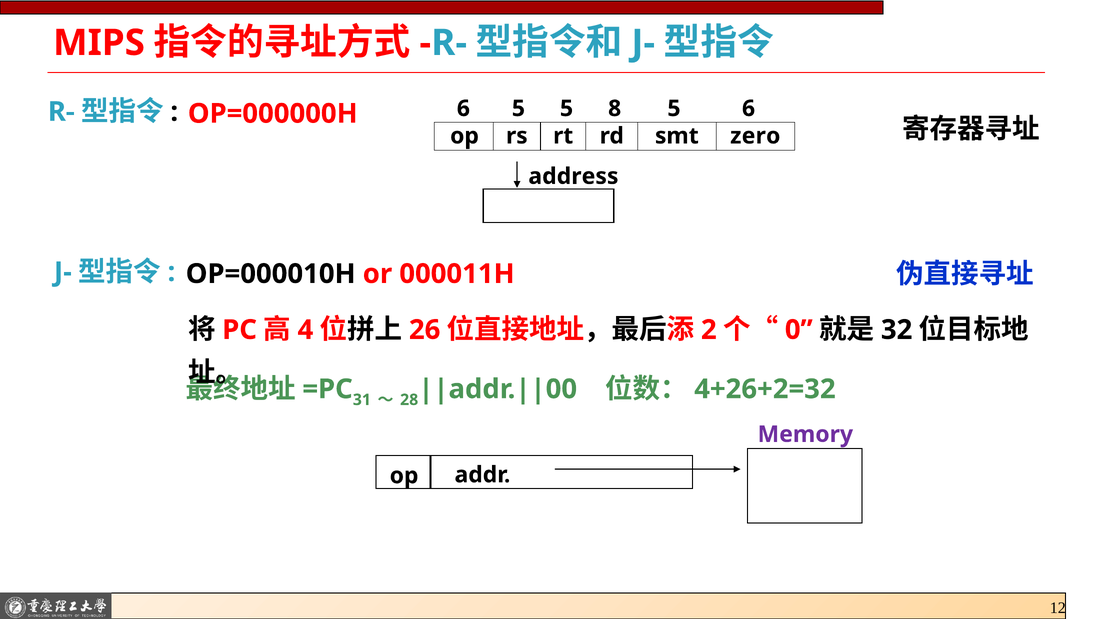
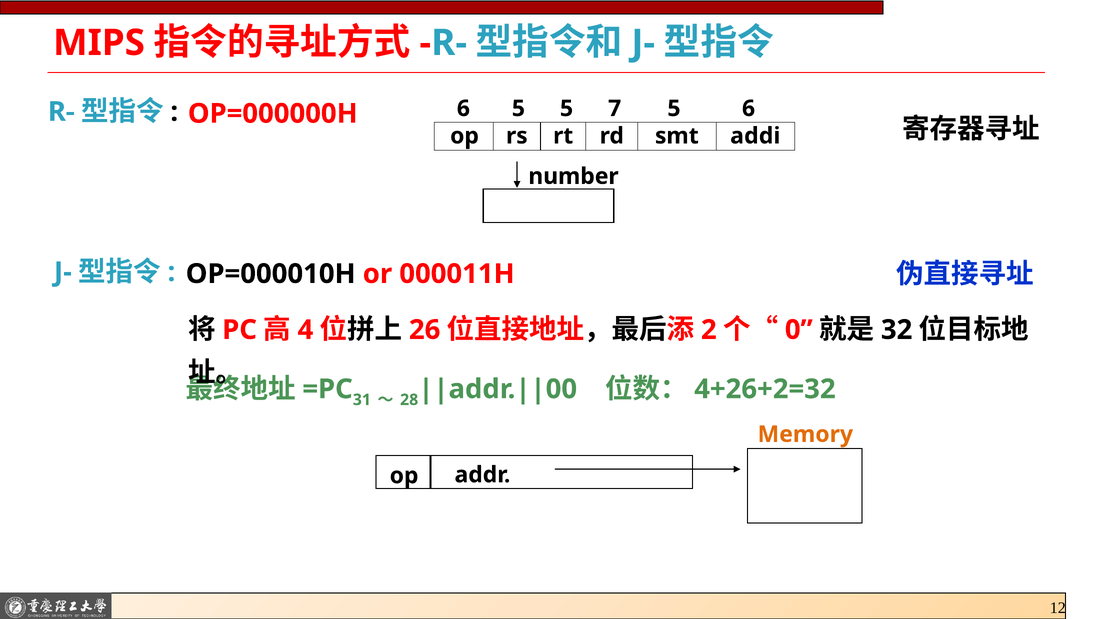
8: 8 -> 7 (615, 108)
zero: zero -> addi (755, 136)
address: address -> number (573, 176)
Memory colour: purple -> orange (805, 434)
